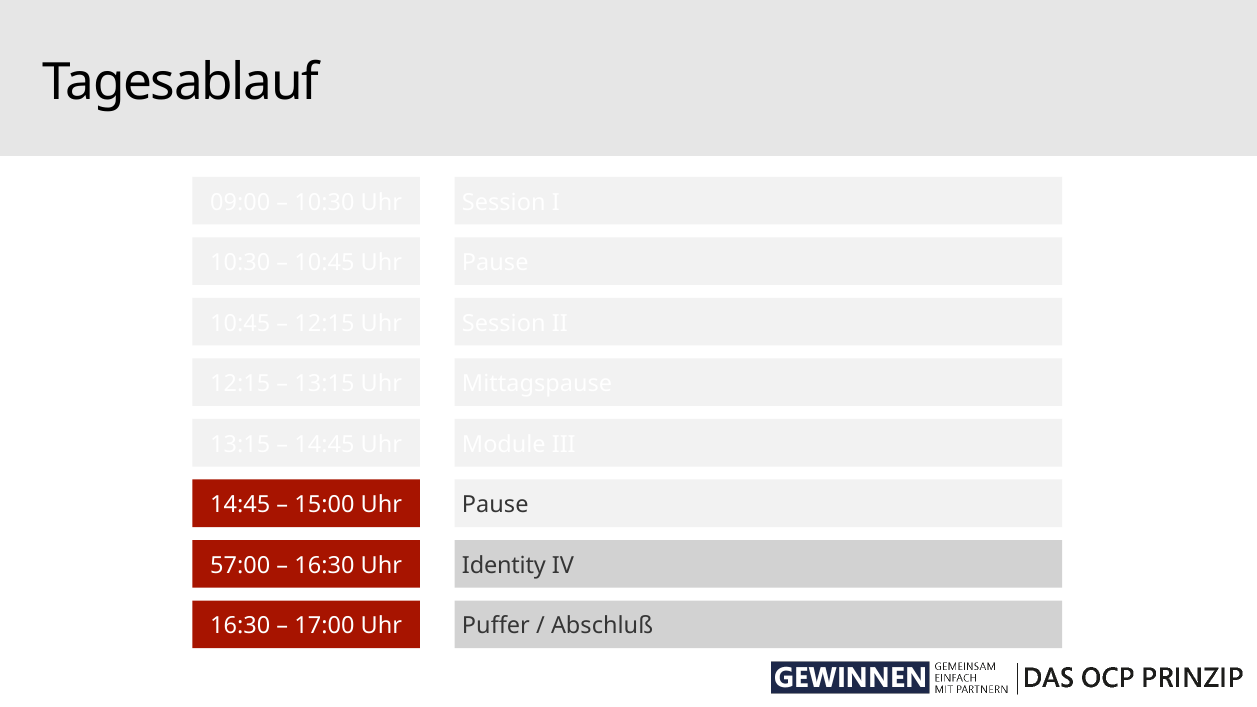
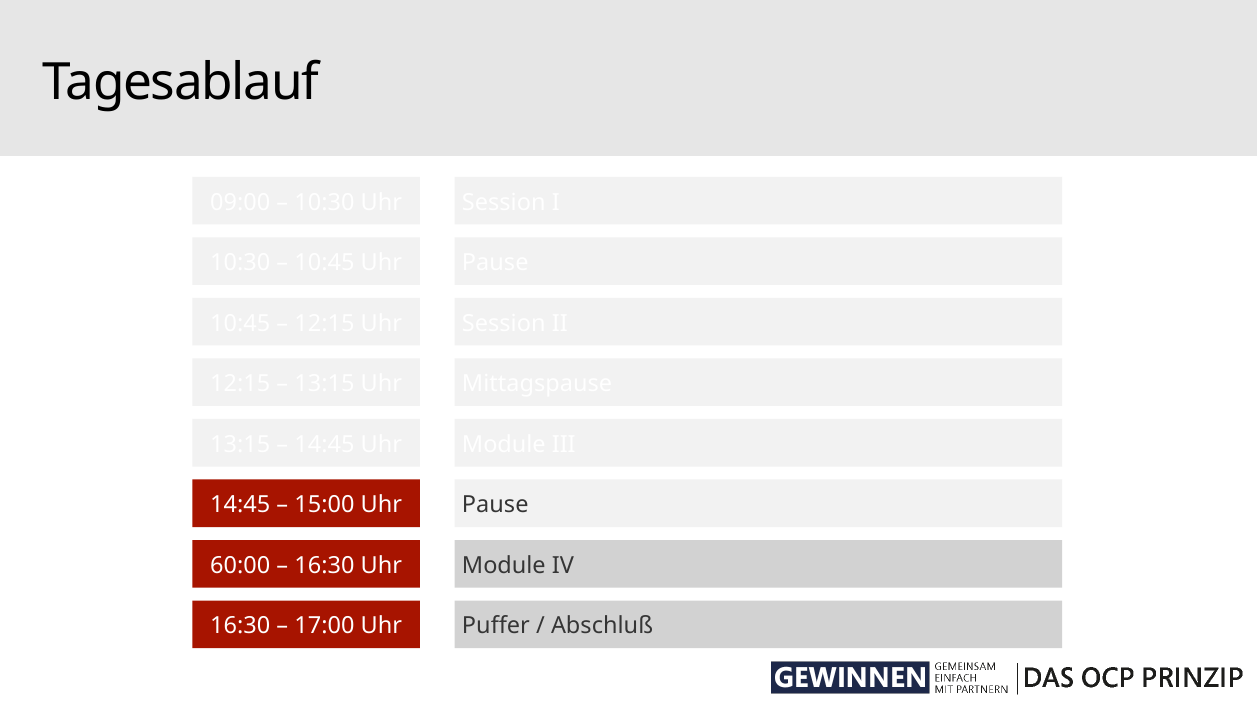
57:00: 57:00 -> 60:00 (240, 565)
16:30 Uhr Identity: Identity -> Module (504, 565)
